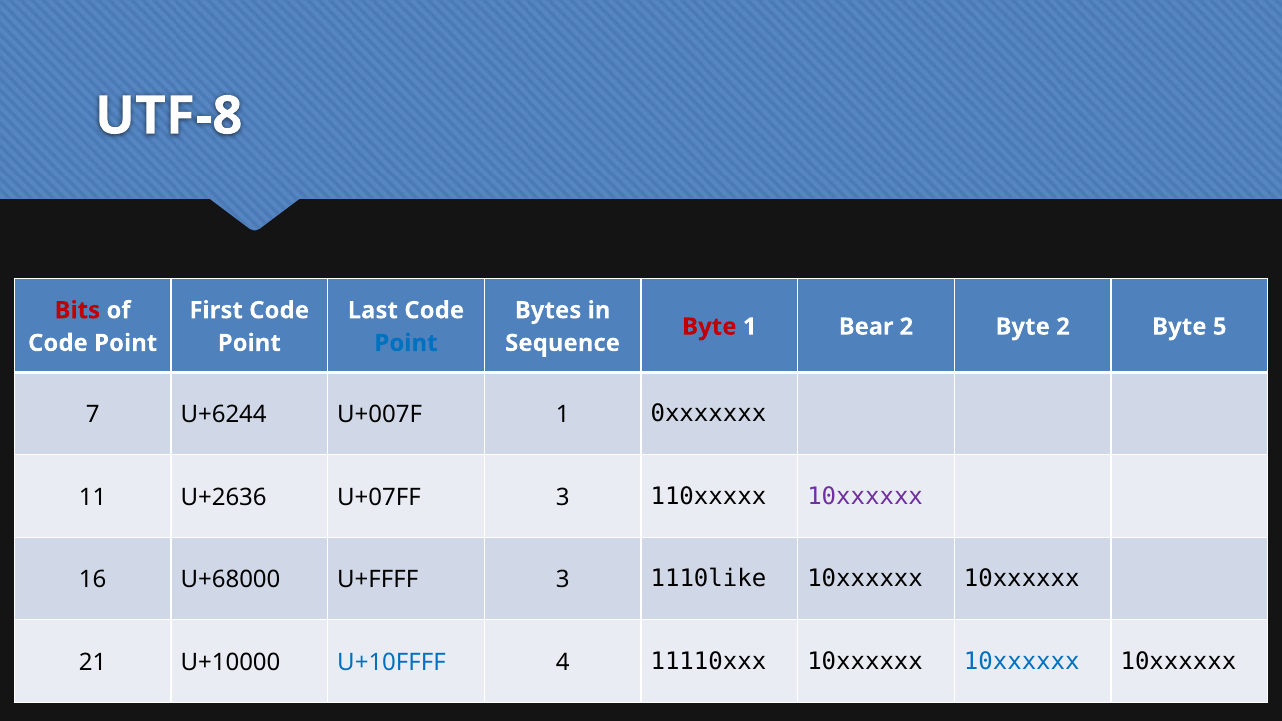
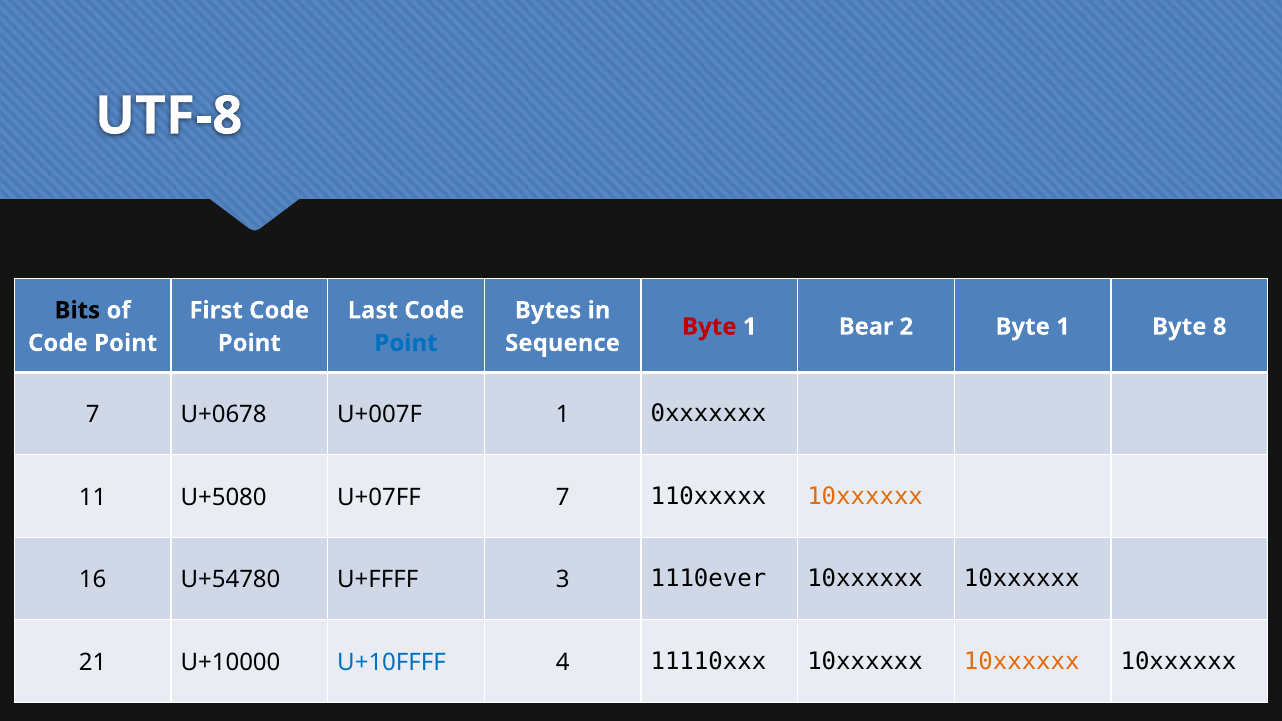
Bits colour: red -> black (77, 310)
2 Byte 2: 2 -> 1 (1063, 327)
5: 5 -> 8 (1220, 327)
U+6244: U+6244 -> U+0678 (224, 415)
U+2636: U+2636 -> U+5080 (224, 497)
U+07FF 3: 3 -> 7 (563, 497)
10xxxxxx colour: purple -> orange (865, 496)
U+68000: U+68000 -> U+54780 (231, 580)
1110like: 1110like -> 1110ever (708, 579)
10xxxxxx colour: blue -> orange (1022, 661)
